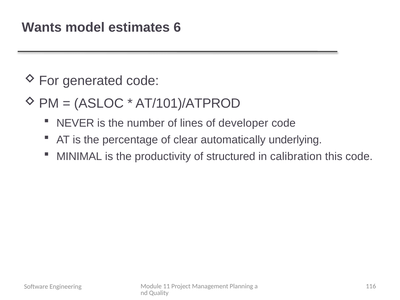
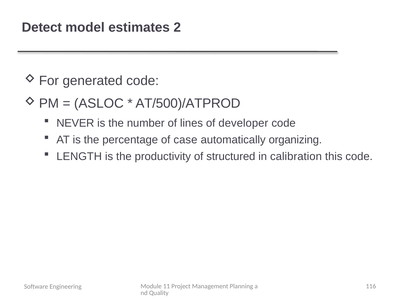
Wants: Wants -> Detect (42, 27)
6: 6 -> 2 (177, 27)
AT/101)/ATPROD: AT/101)/ATPROD -> AT/500)/ATPROD (188, 104)
clear: clear -> case (185, 140)
underlying: underlying -> organizing (295, 140)
MINIMAL: MINIMAL -> LENGTH (79, 156)
